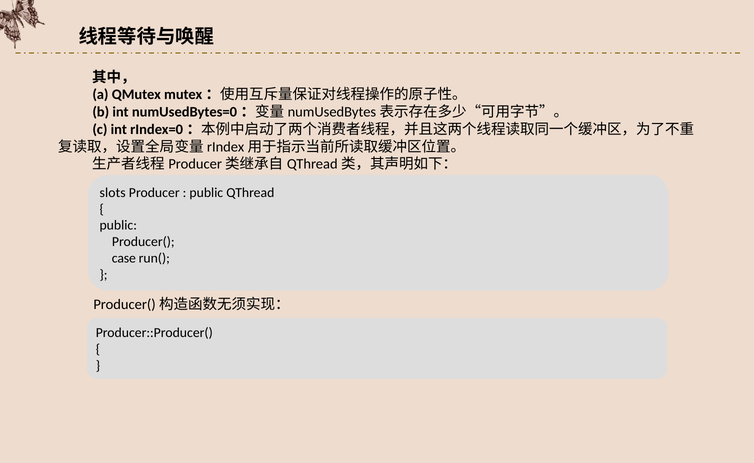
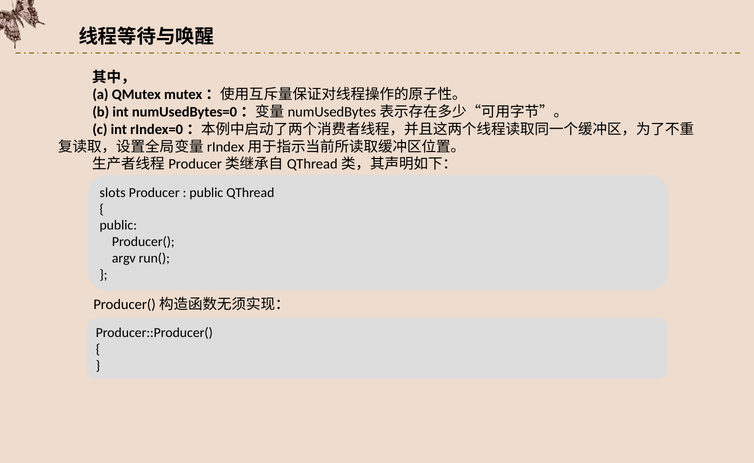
case: case -> argv (124, 259)
